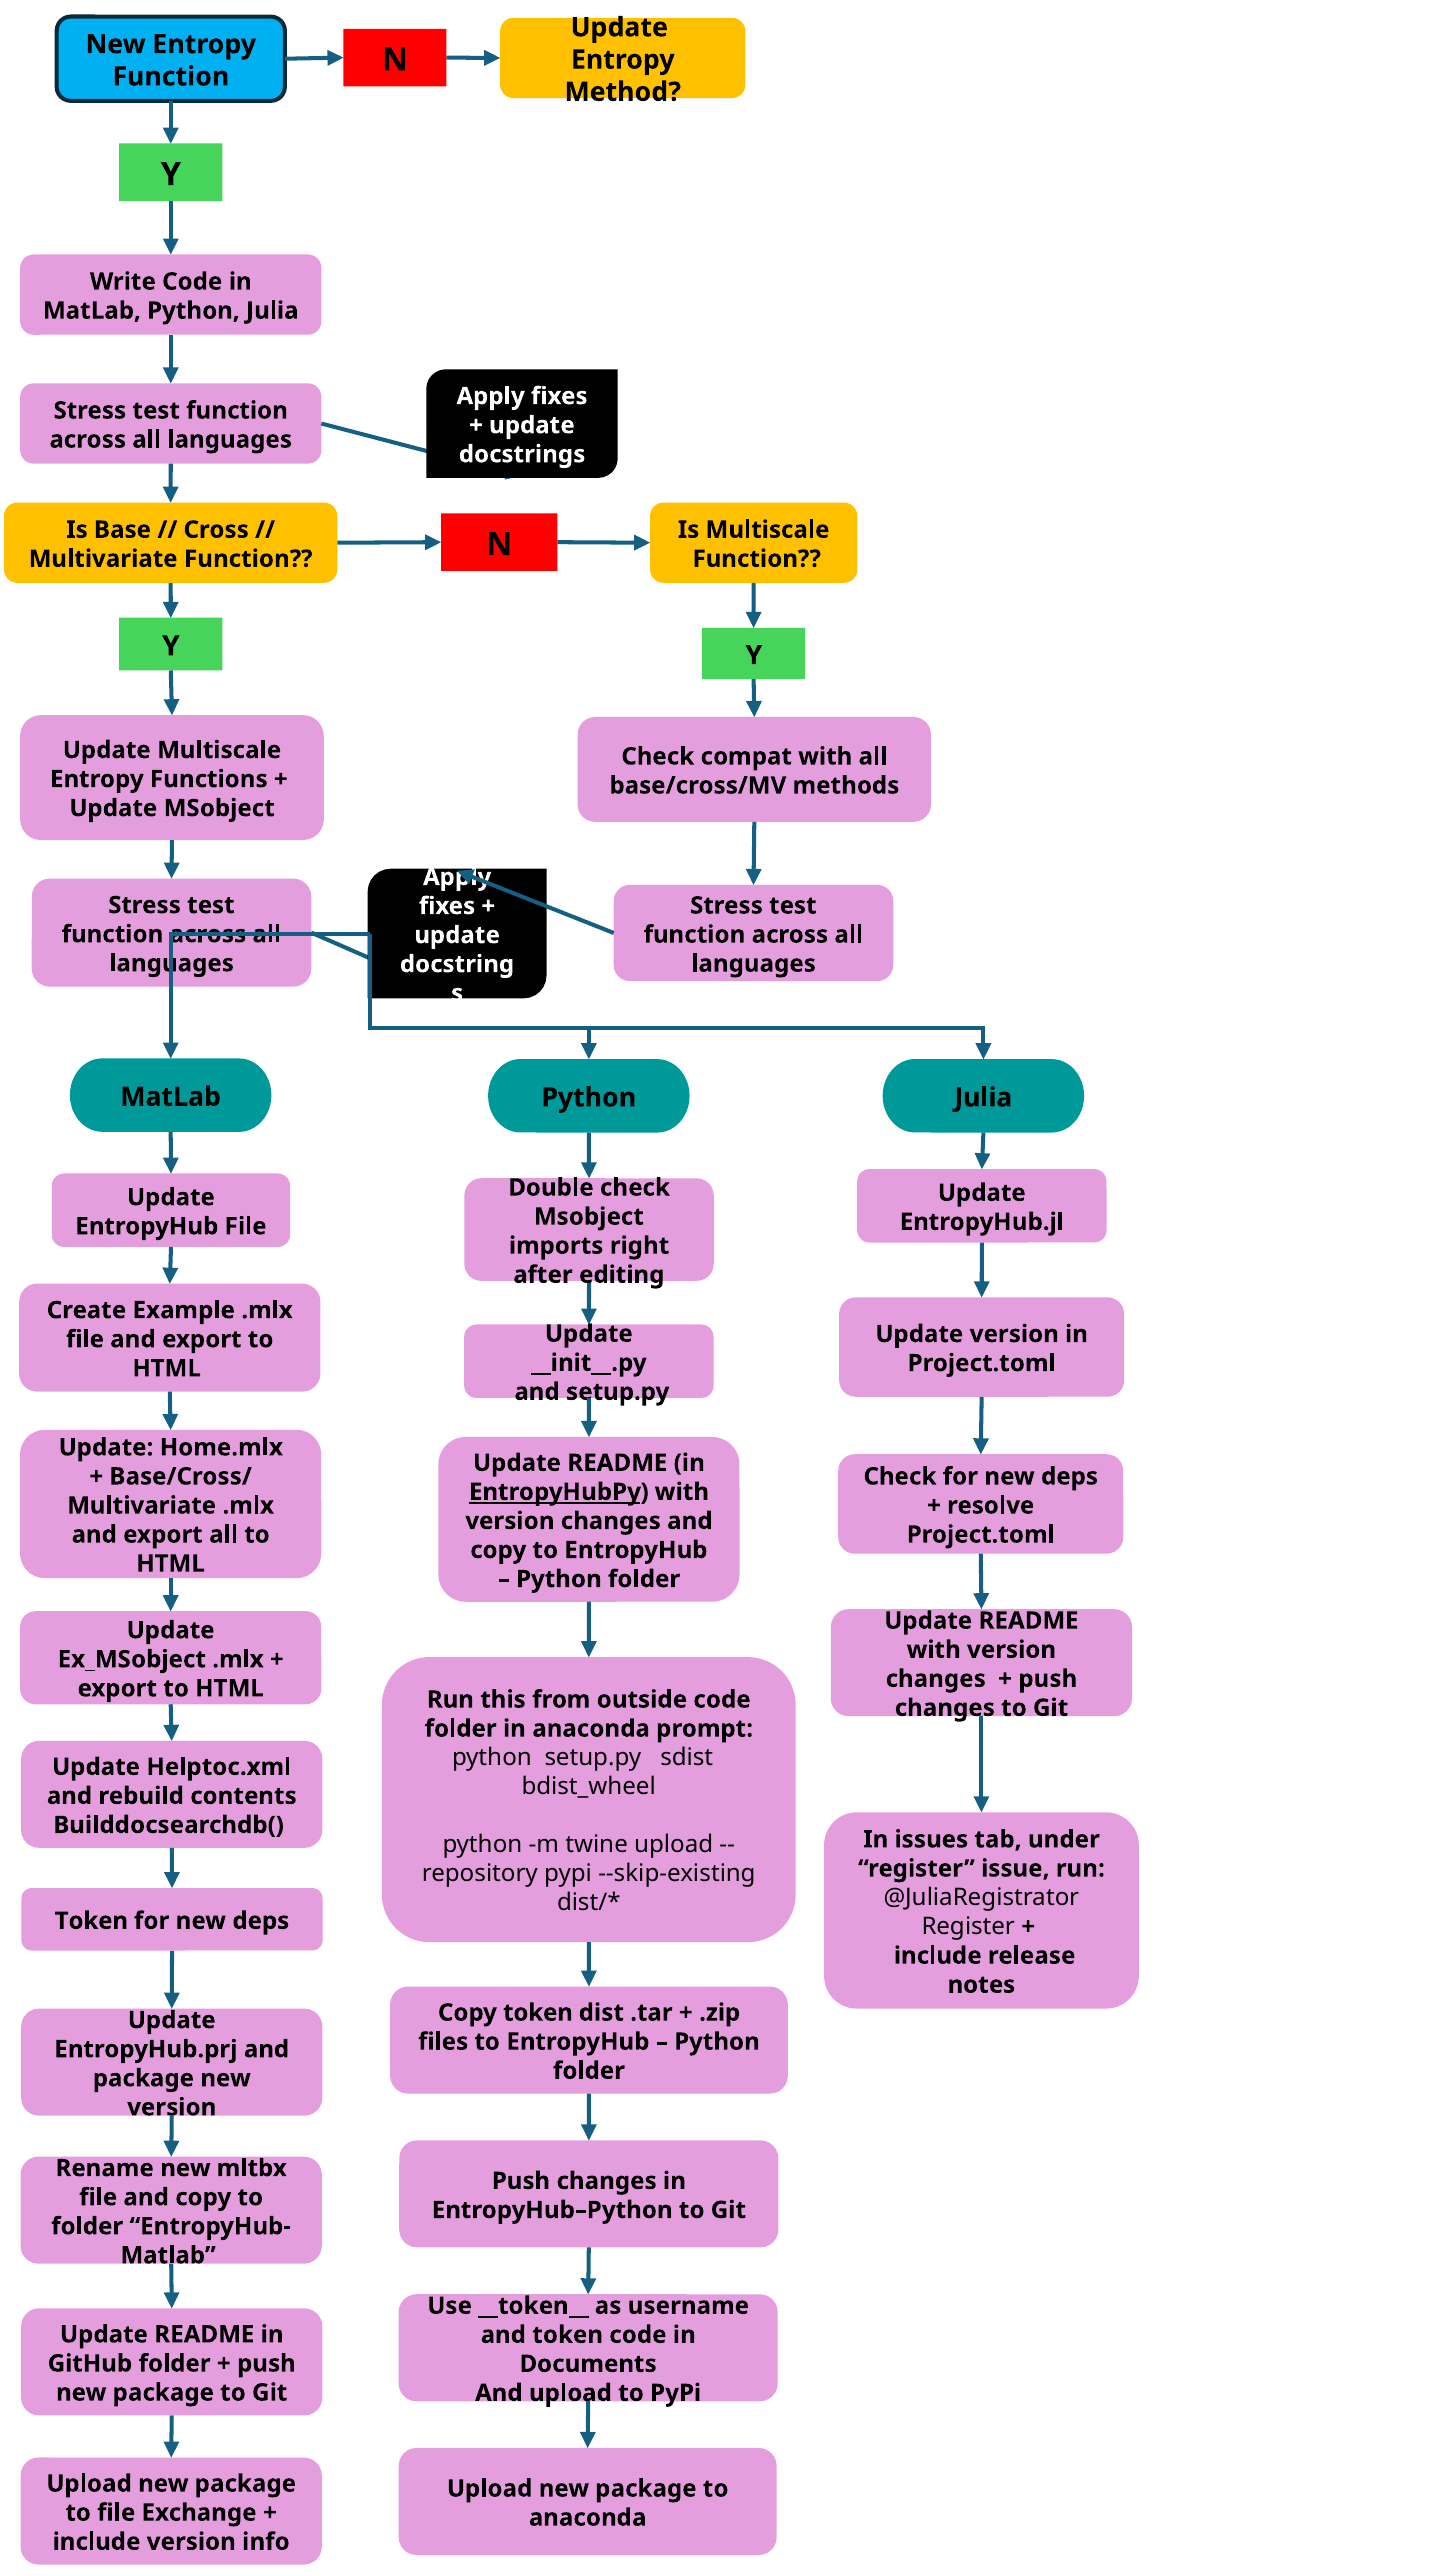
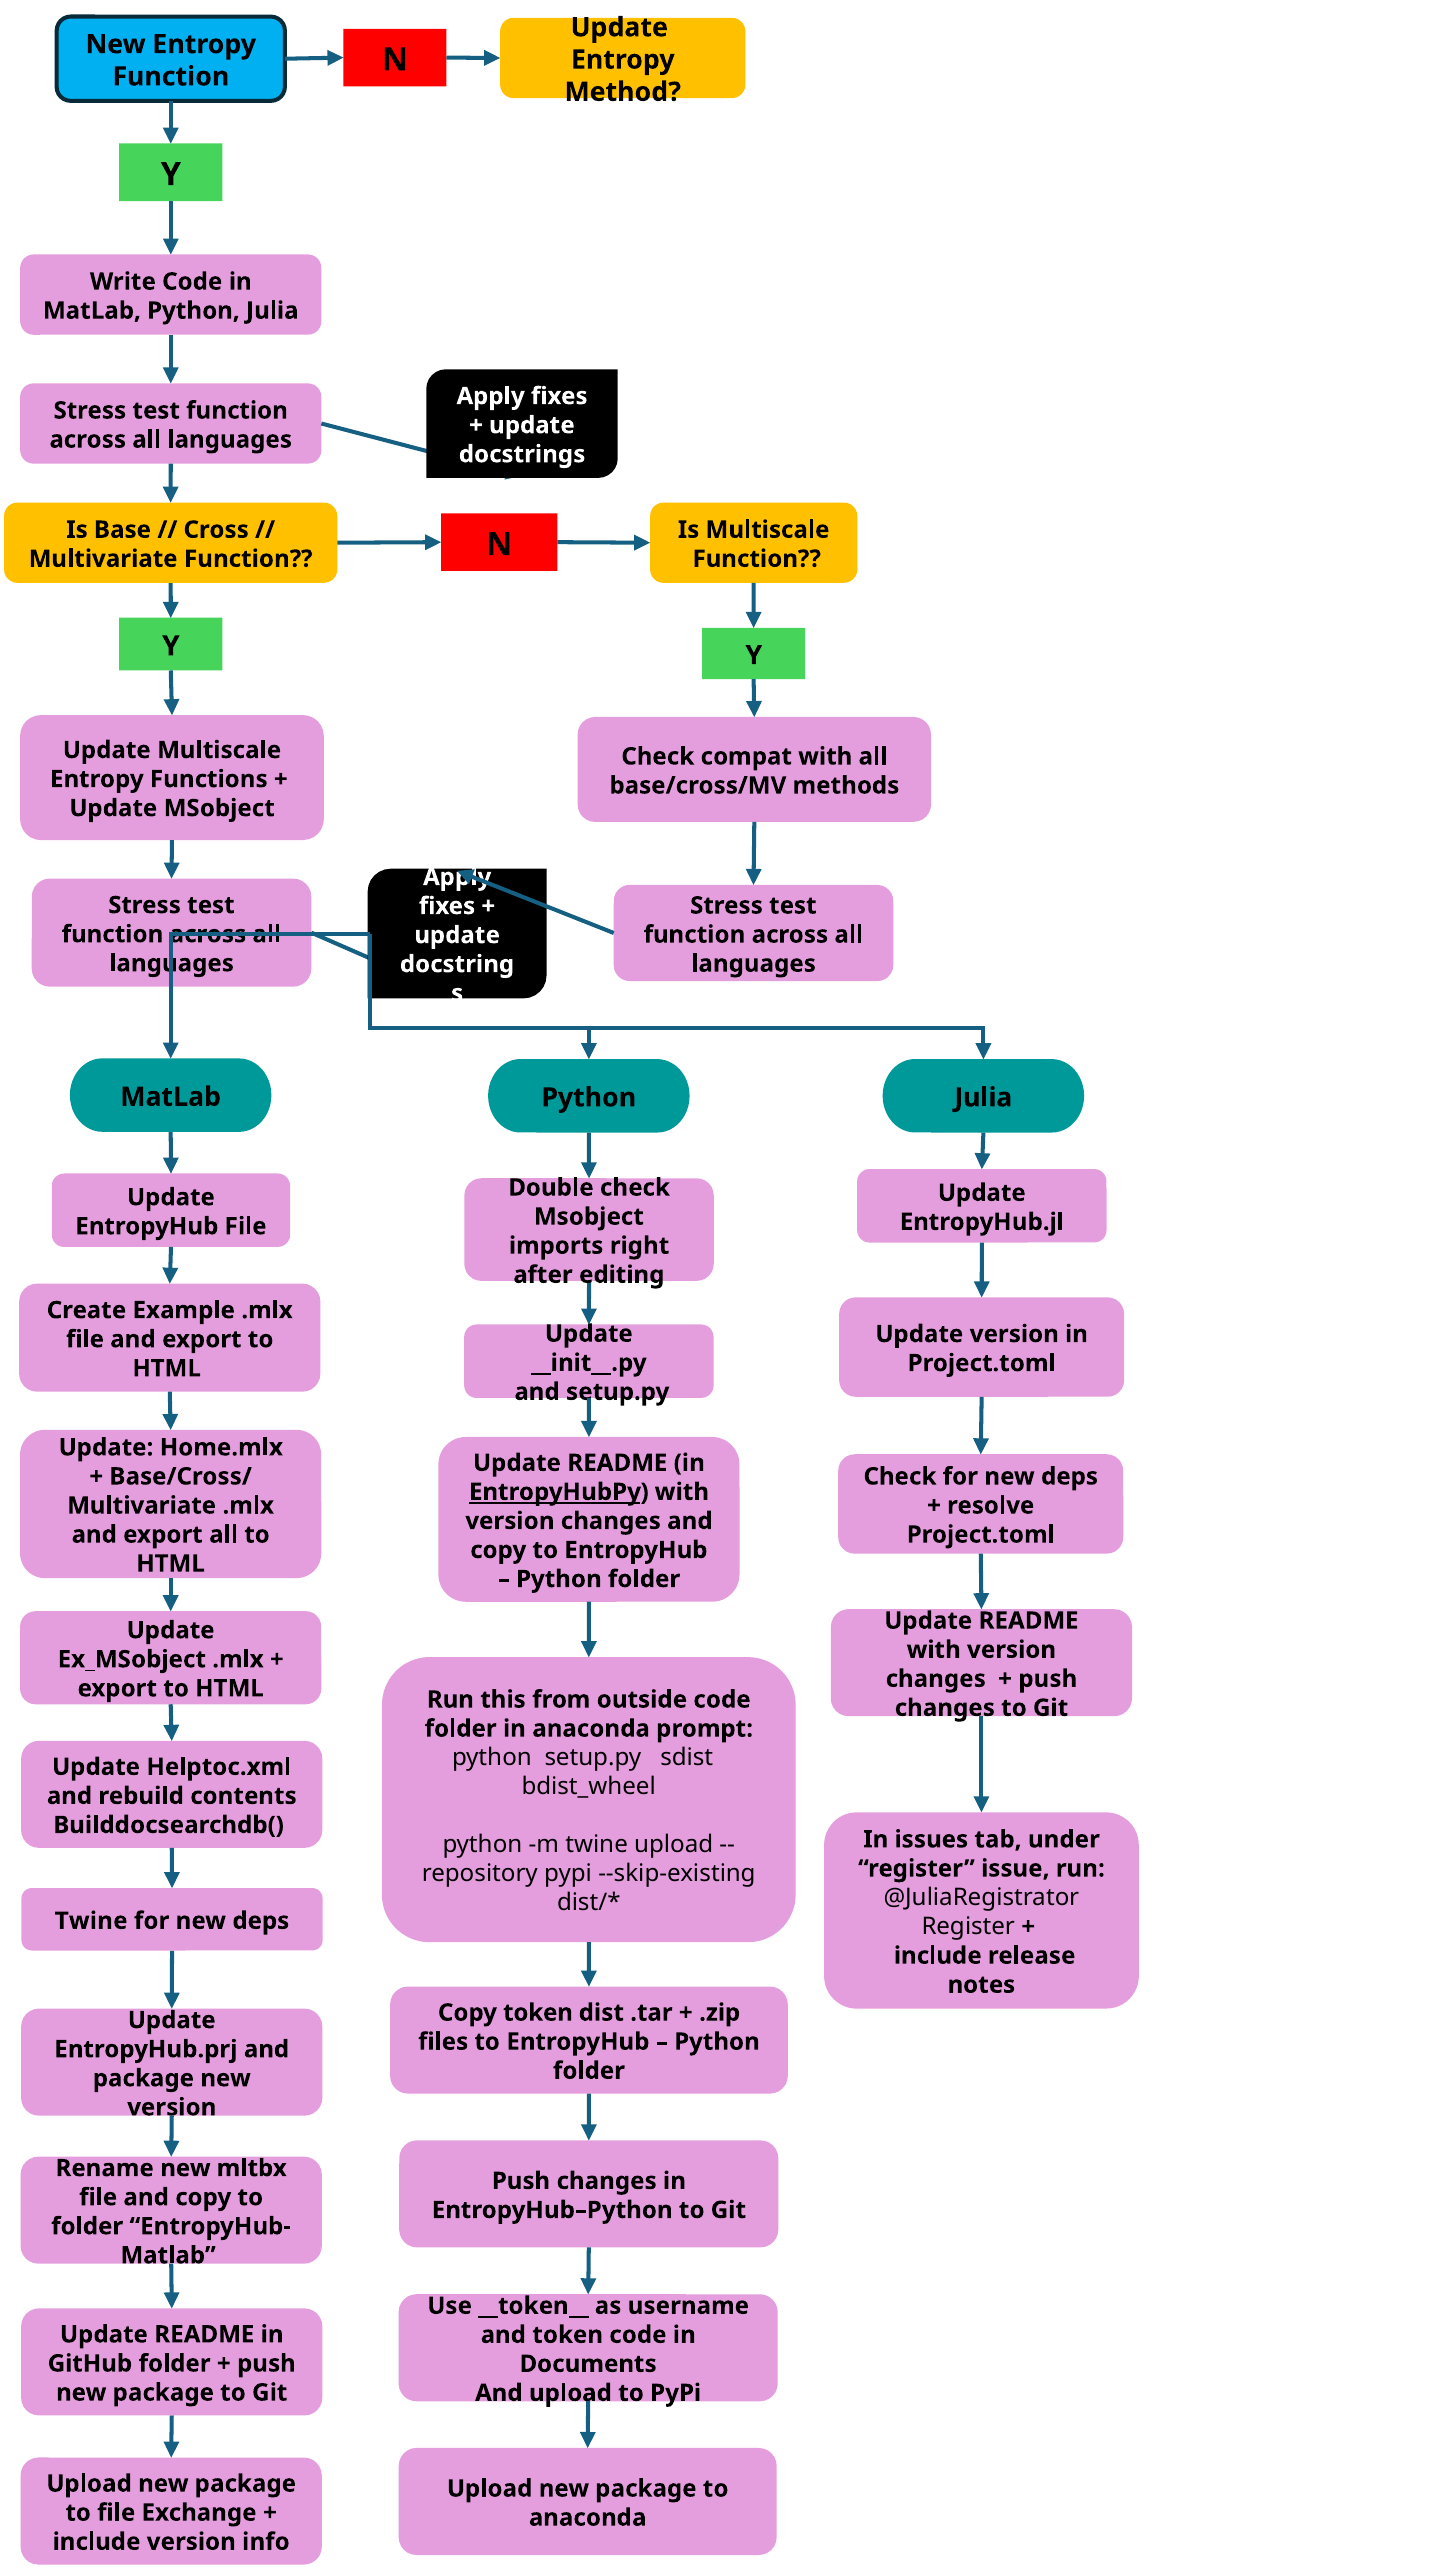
Token: Token -> Twine (91, 1921)
